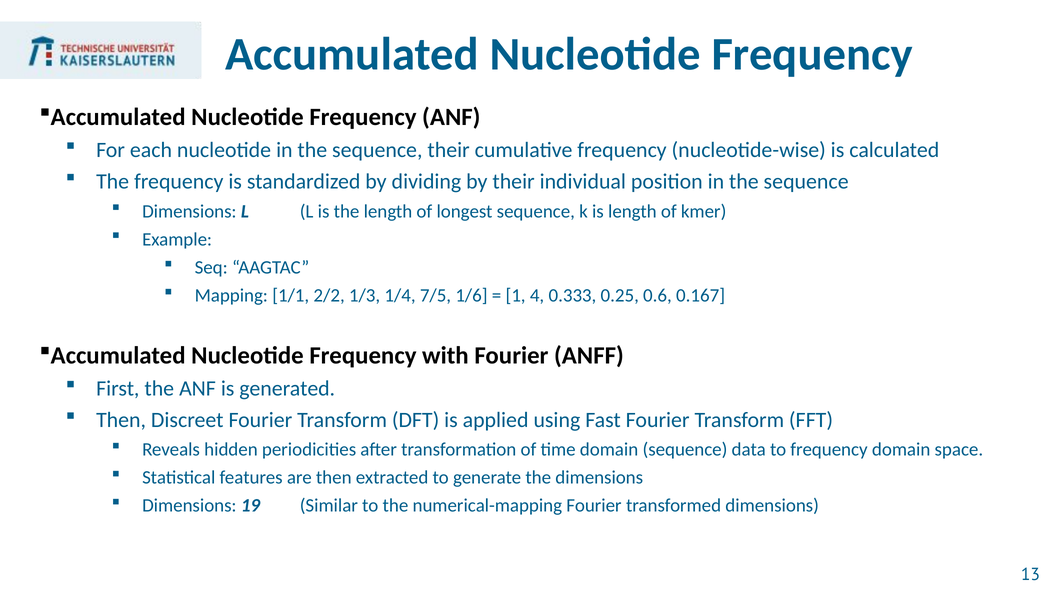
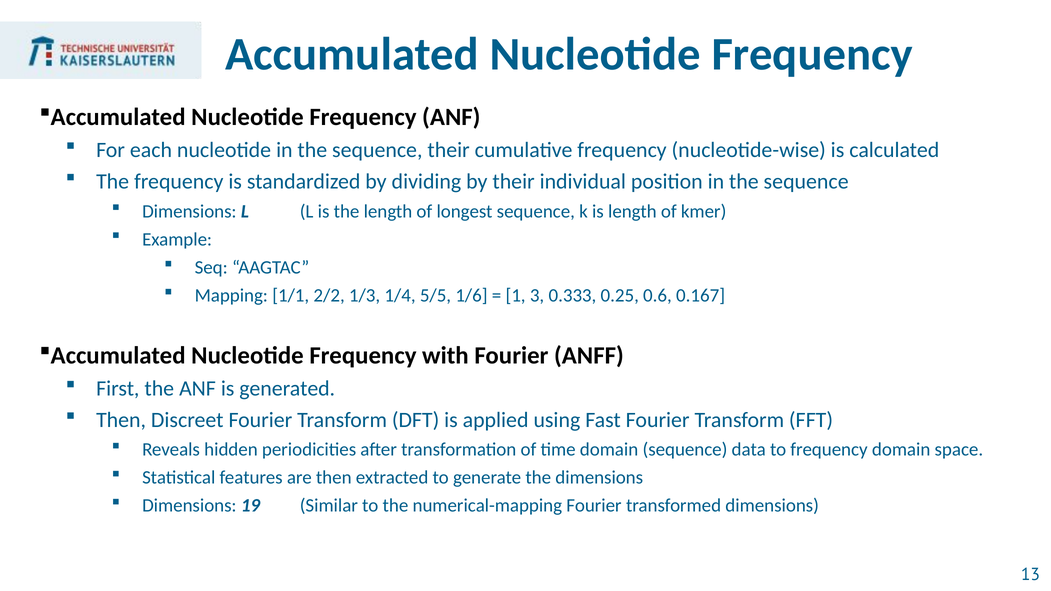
7/5: 7/5 -> 5/5 (435, 296)
4: 4 -> 3 (537, 296)
